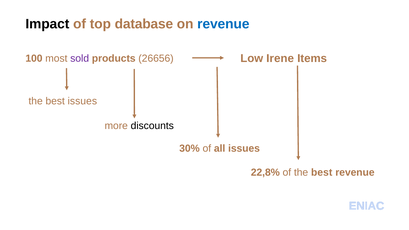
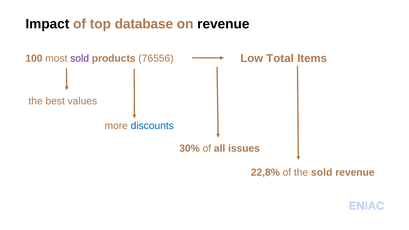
revenue colour: blue -> black (223, 24)
Irene: Irene -> Total (280, 59)
26656: 26656 -> 76556 (156, 58)
best issues: issues -> values (82, 101)
discounts colour: black -> blue (152, 126)
of the best: best -> sold (322, 173)
